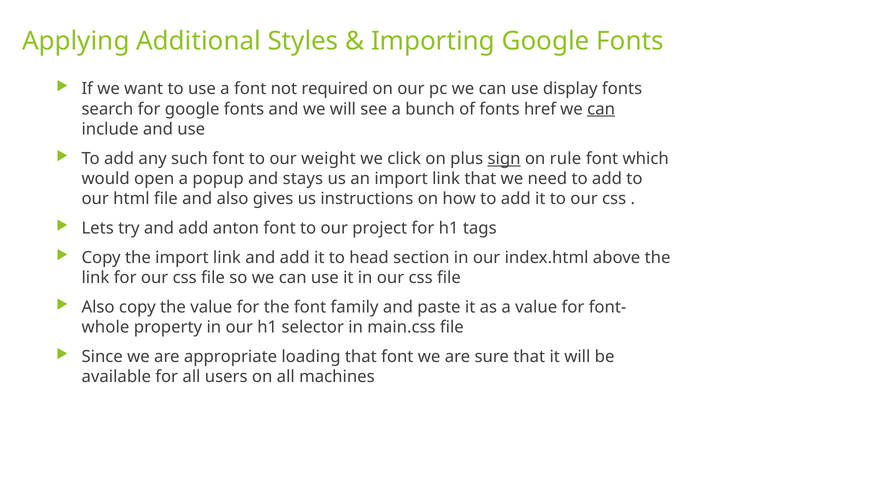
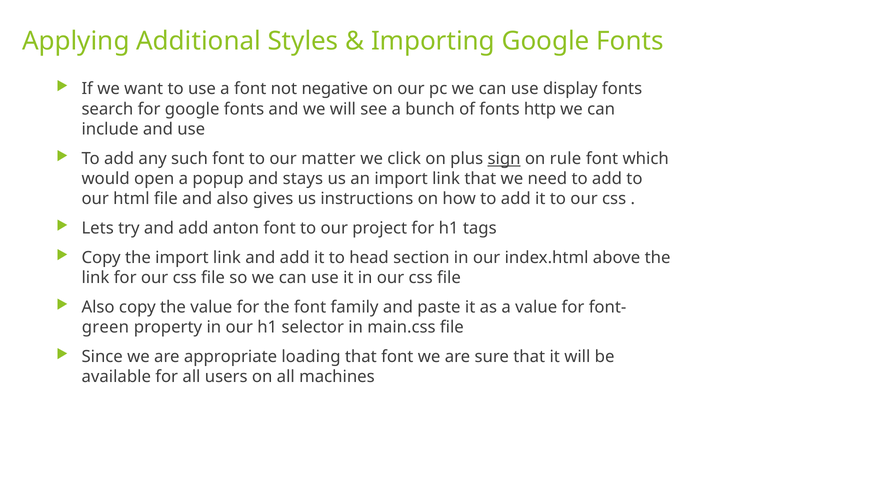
required: required -> negative (335, 89)
href: href -> http (540, 109)
can underline: present -> none (601, 109)
weight: weight -> matter (328, 159)
whole: whole -> green (105, 327)
